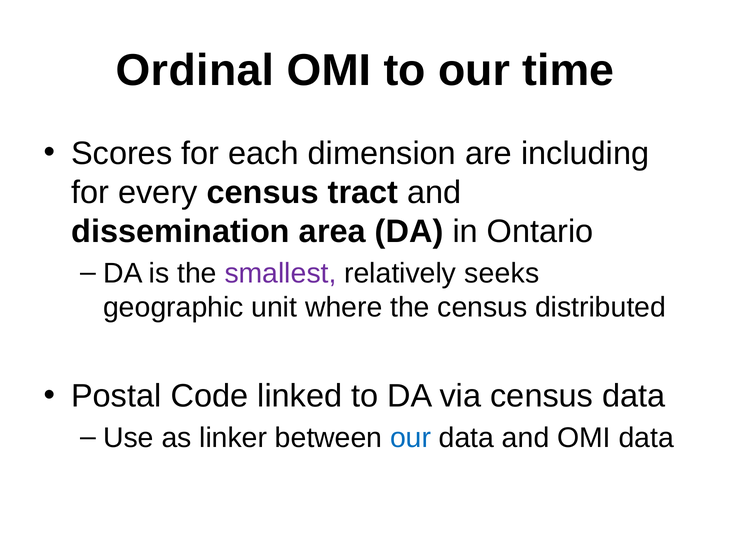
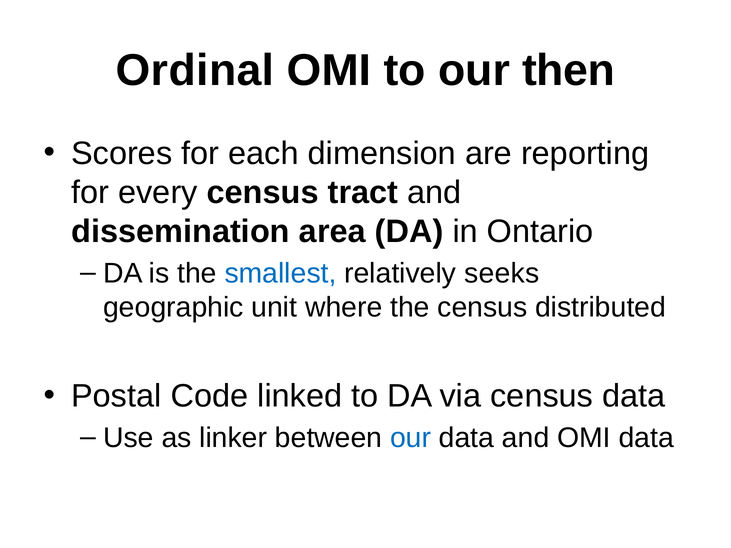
time: time -> then (568, 71)
including: including -> reporting (585, 153)
smallest colour: purple -> blue (280, 273)
